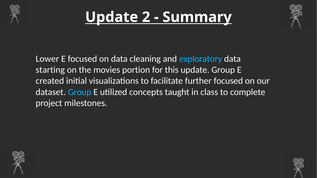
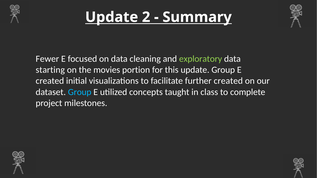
Lower: Lower -> Fewer (47, 59)
exploratory colour: light blue -> light green (201, 59)
further focused: focused -> created (228, 81)
